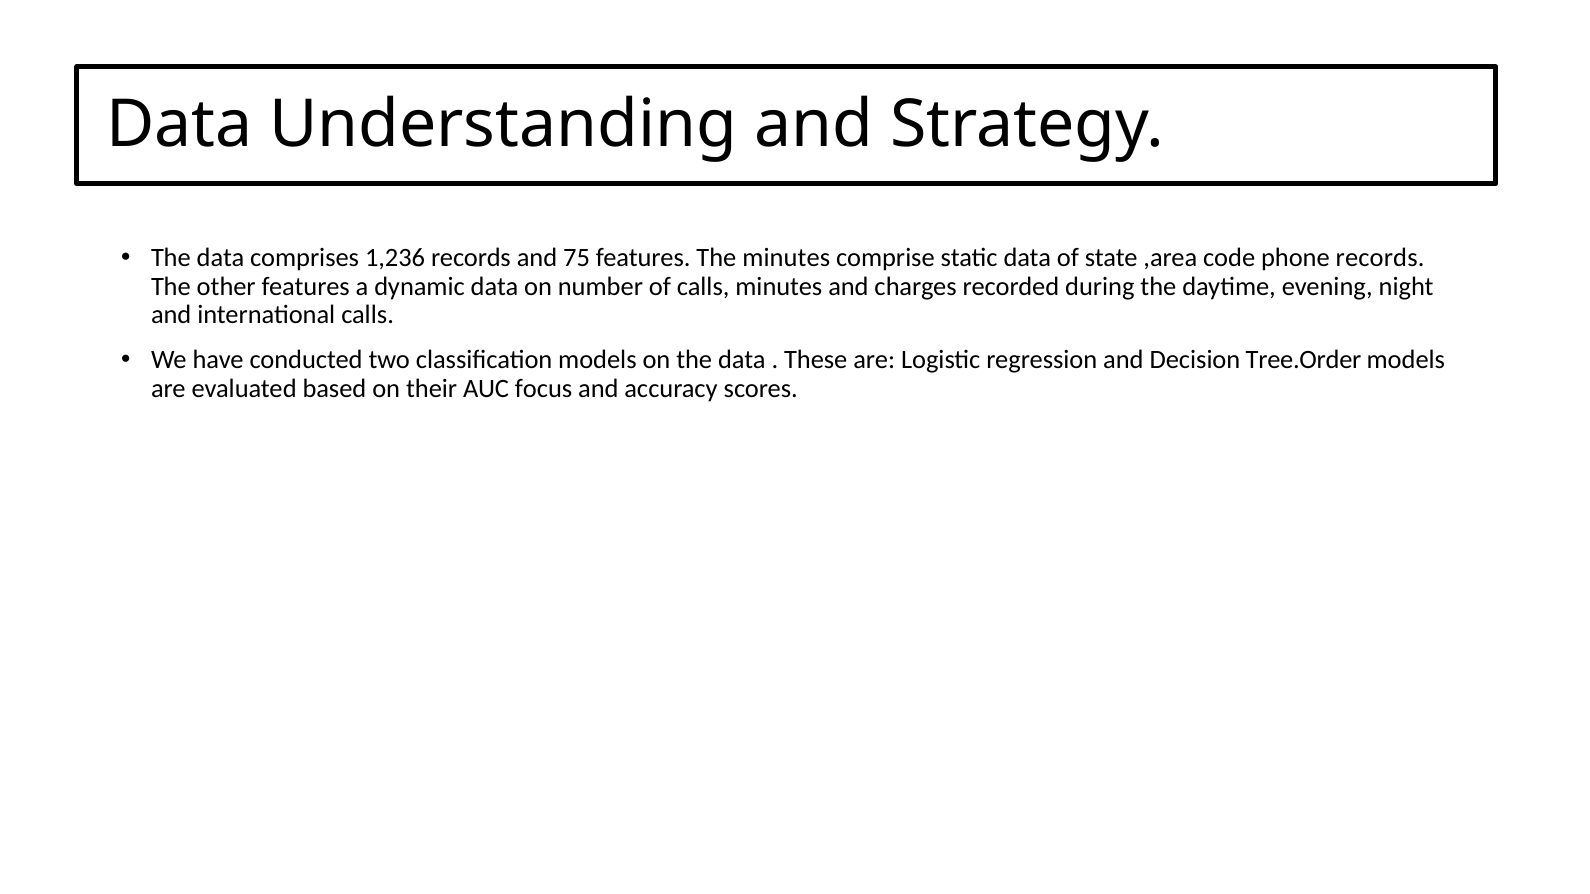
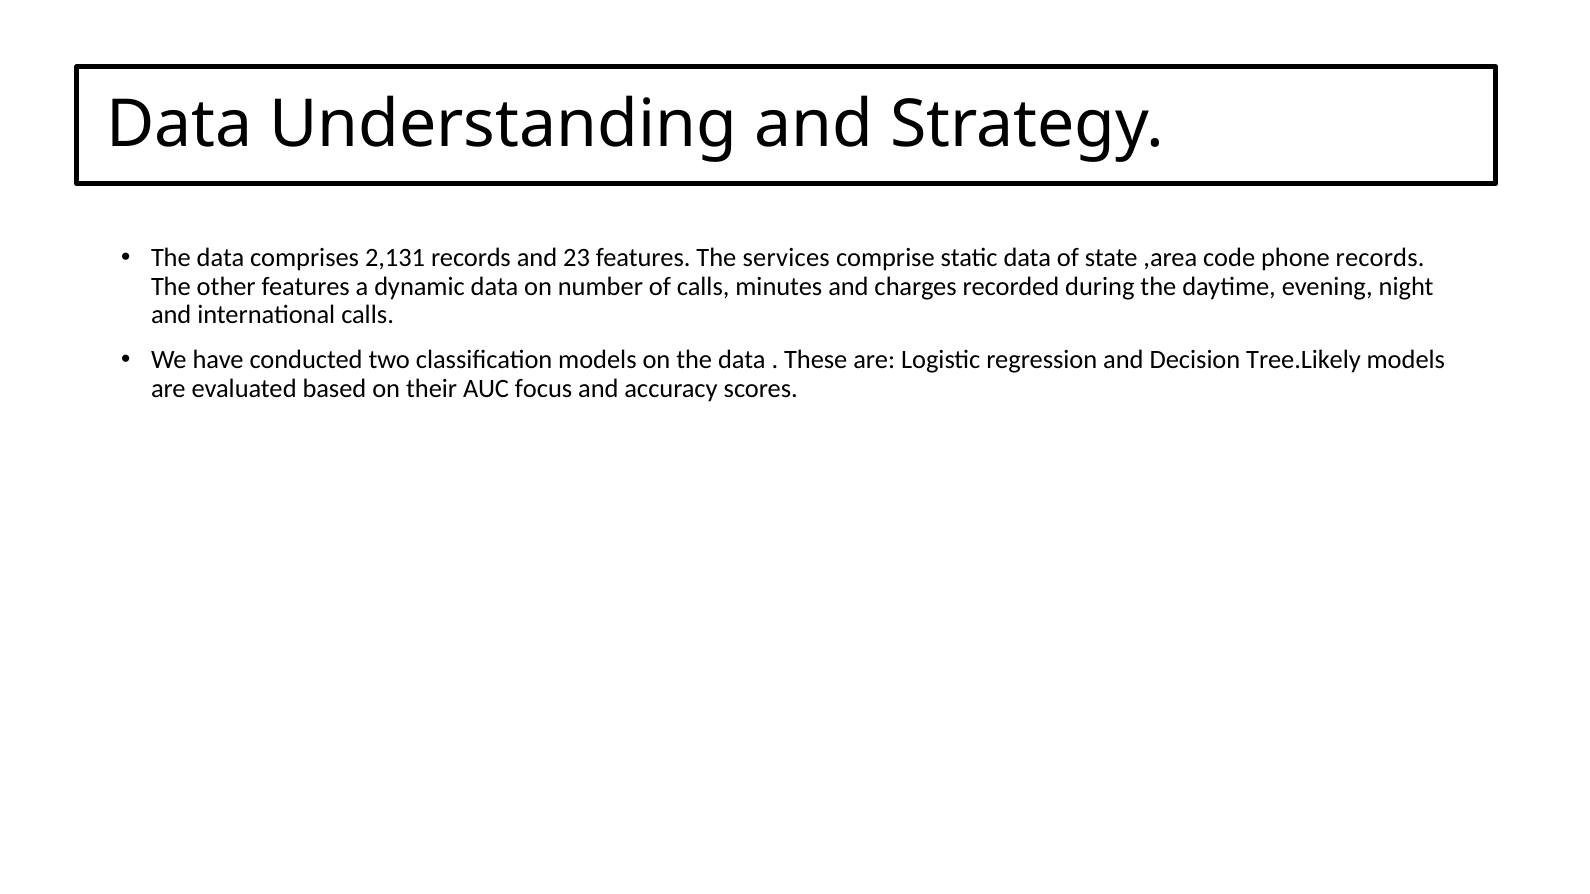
1,236: 1,236 -> 2,131 (395, 258)
75: 75 -> 23 (577, 258)
The minutes: minutes -> services (786, 258)
Tree.Order: Tree.Order -> Tree.Likely (1303, 360)
